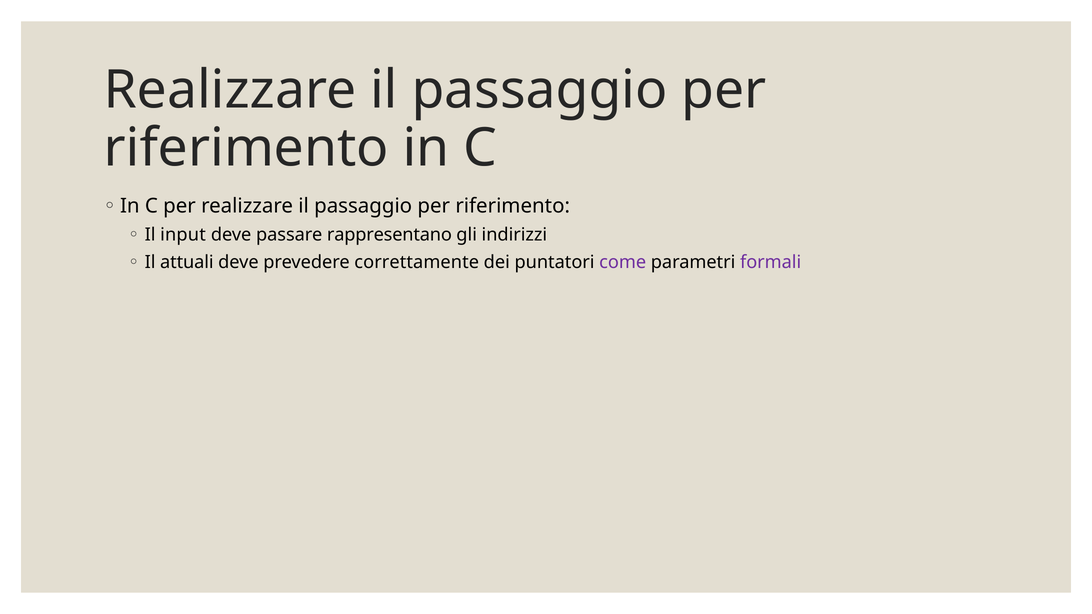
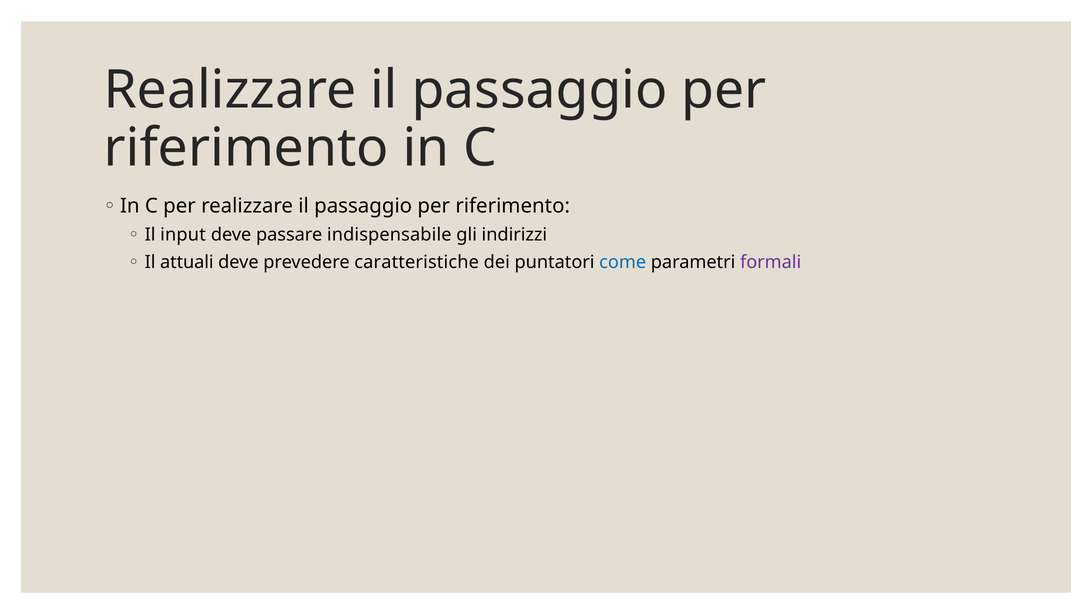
rappresentano: rappresentano -> indispensabile (389, 235)
correttamente: correttamente -> caratteristiche (417, 262)
come colour: purple -> blue (623, 262)
